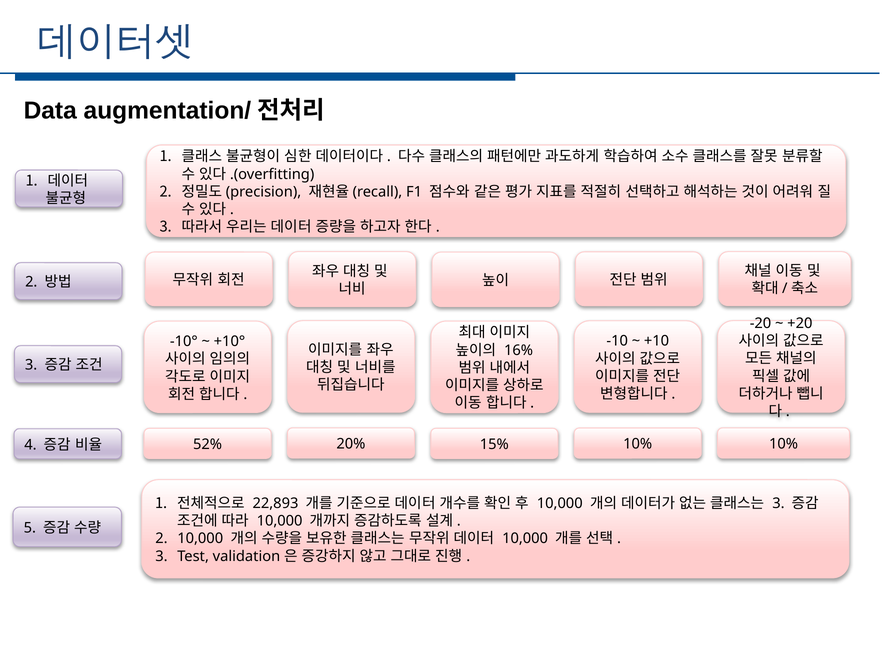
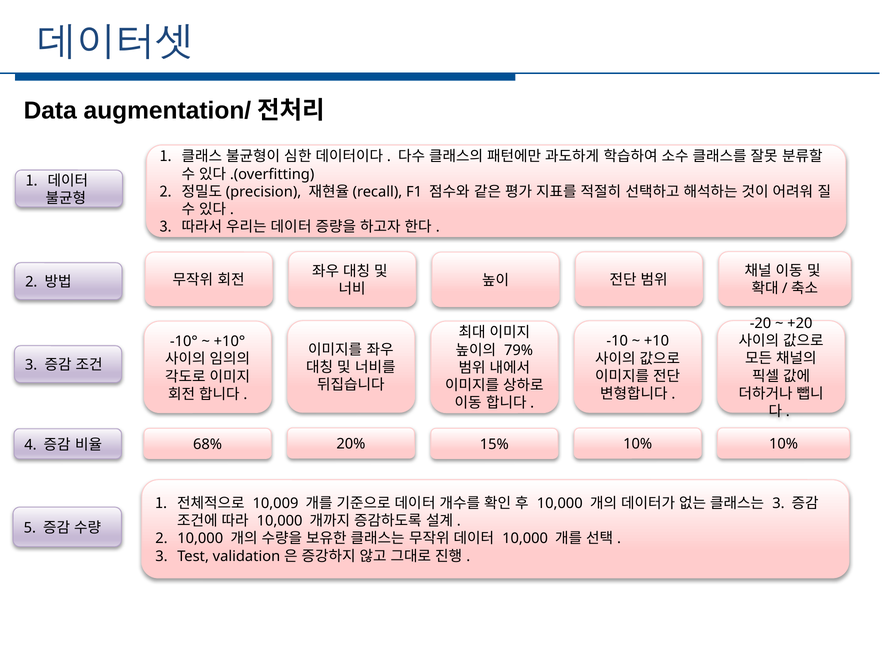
16%: 16% -> 79% (519, 351)
52%: 52% -> 68% (208, 445)
22,893: 22,893 -> 10,009 (275, 504)
